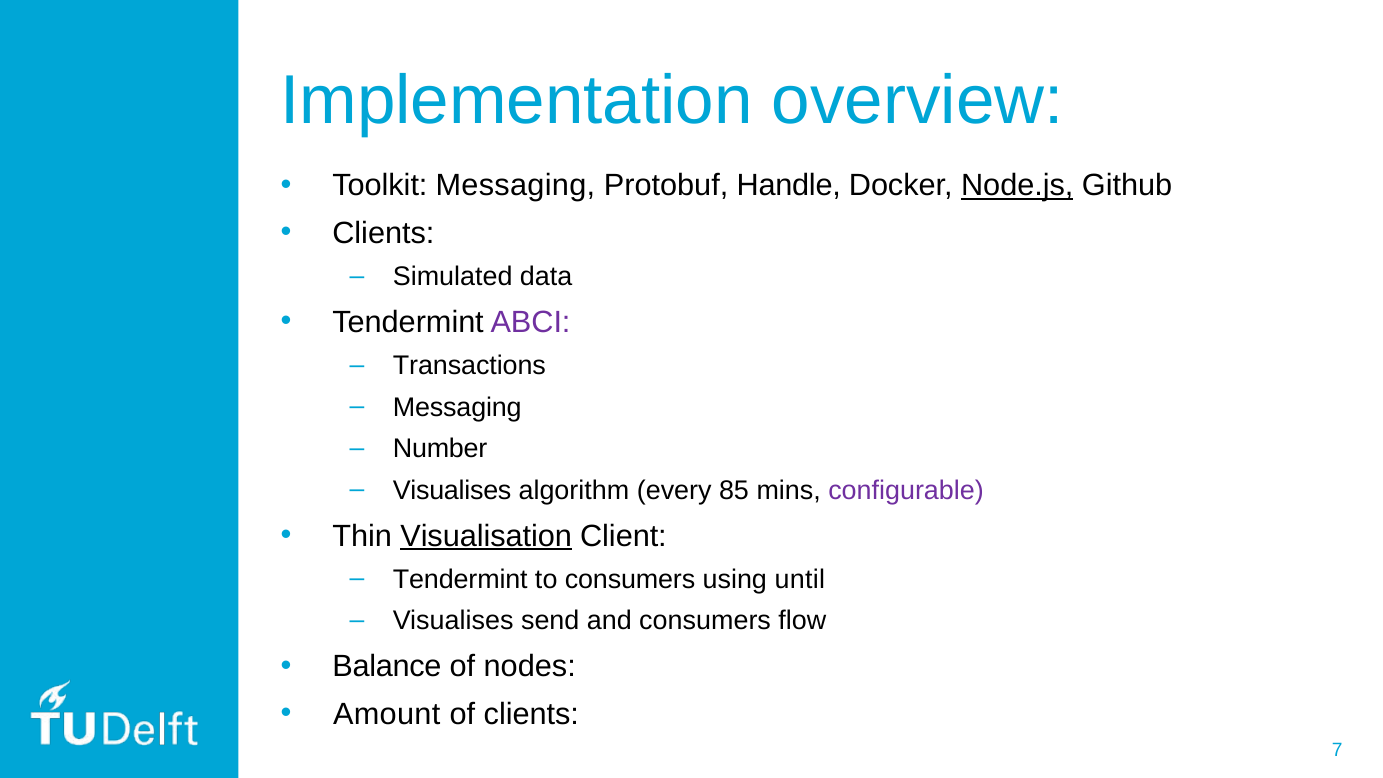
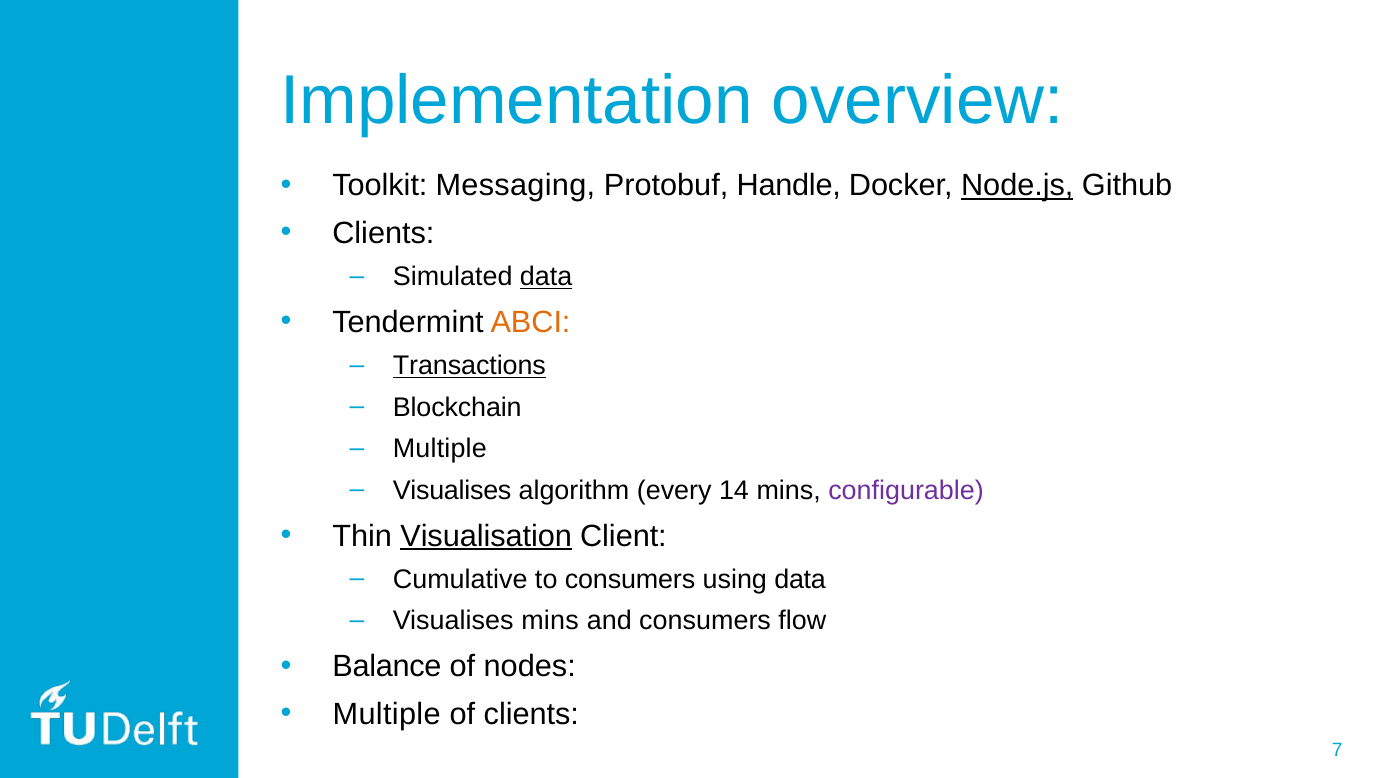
data underline: none -> present (546, 277)
ABCI colour: purple -> orange (531, 322)
Transactions underline: none -> present (469, 366)
Messaging: Messaging -> Blockchain (457, 407)
Number: Number -> Multiple (440, 449)
85: 85 -> 14 (734, 490)
Tendermint: Tendermint -> Cumulative (460, 580)
using until: until -> data (800, 580)
Visualises send: send -> mins (550, 621)
Amount: Amount -> Multiple (387, 714)
